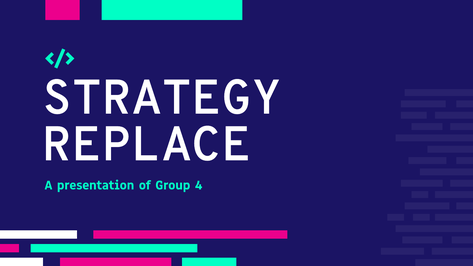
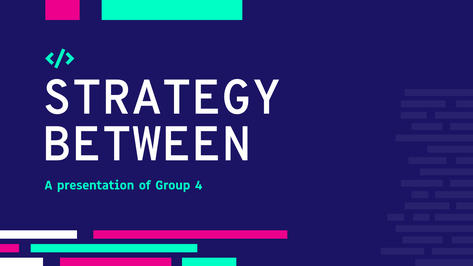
REPLACE: REPLACE -> BETWEEN (147, 144)
